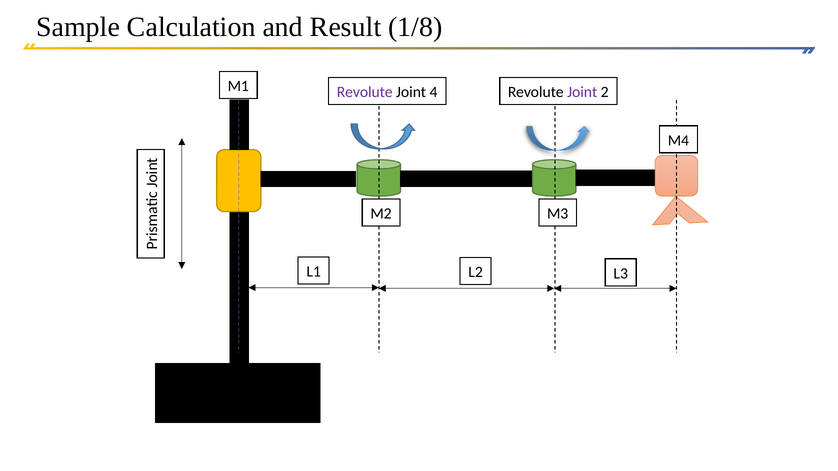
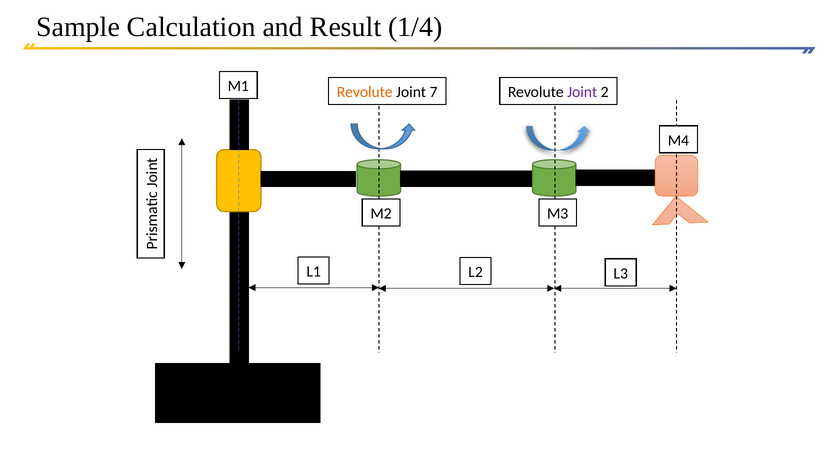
1/8: 1/8 -> 1/4 (415, 27)
Revolute colour: purple -> orange (365, 92)
4: 4 -> 7 (434, 92)
